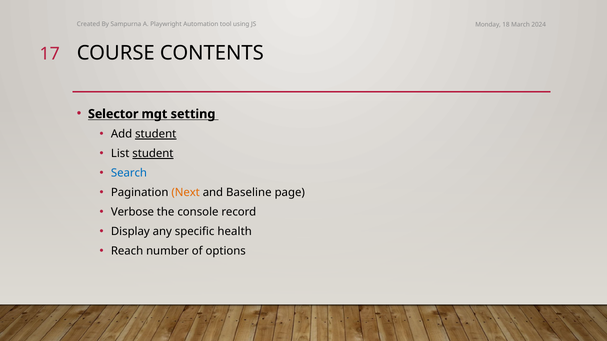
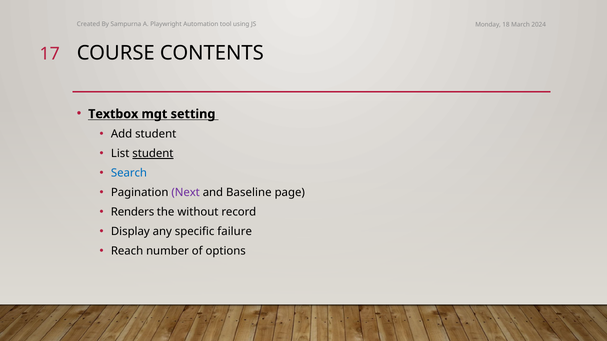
Selector: Selector -> Textbox (113, 114)
student underline: present -> none (156, 134)
Next colour: orange -> purple (186, 193)
Verbose: Verbose -> Renders (132, 212)
console: console -> without (198, 212)
health: health -> failure (235, 232)
